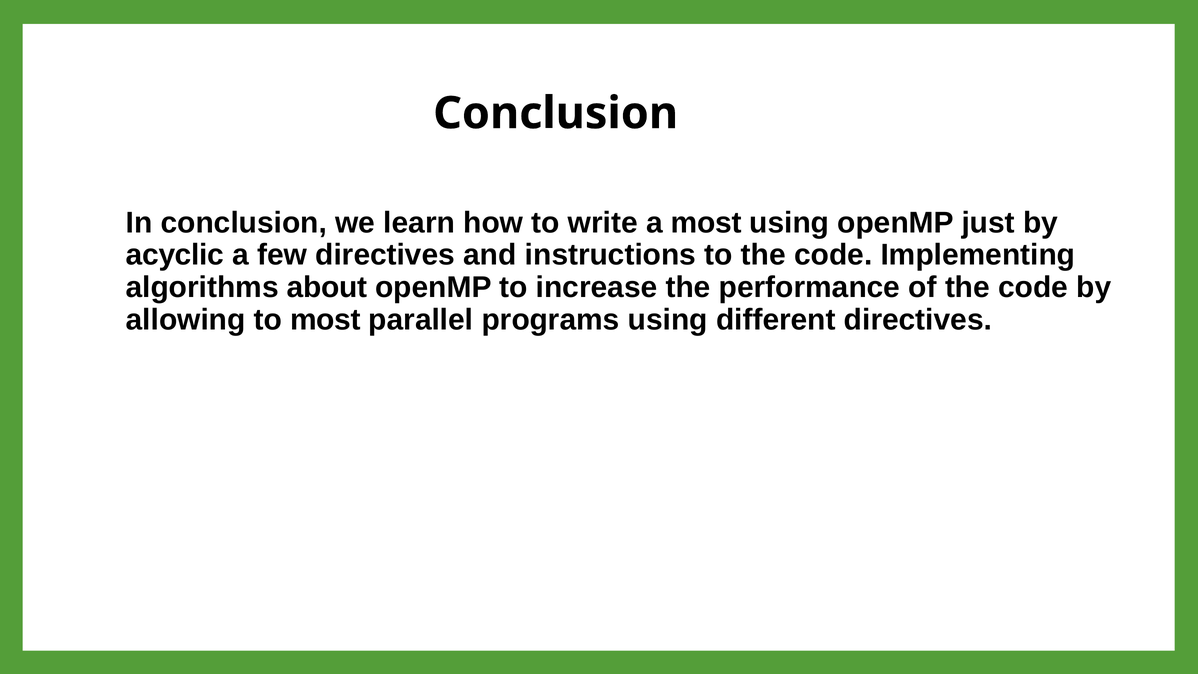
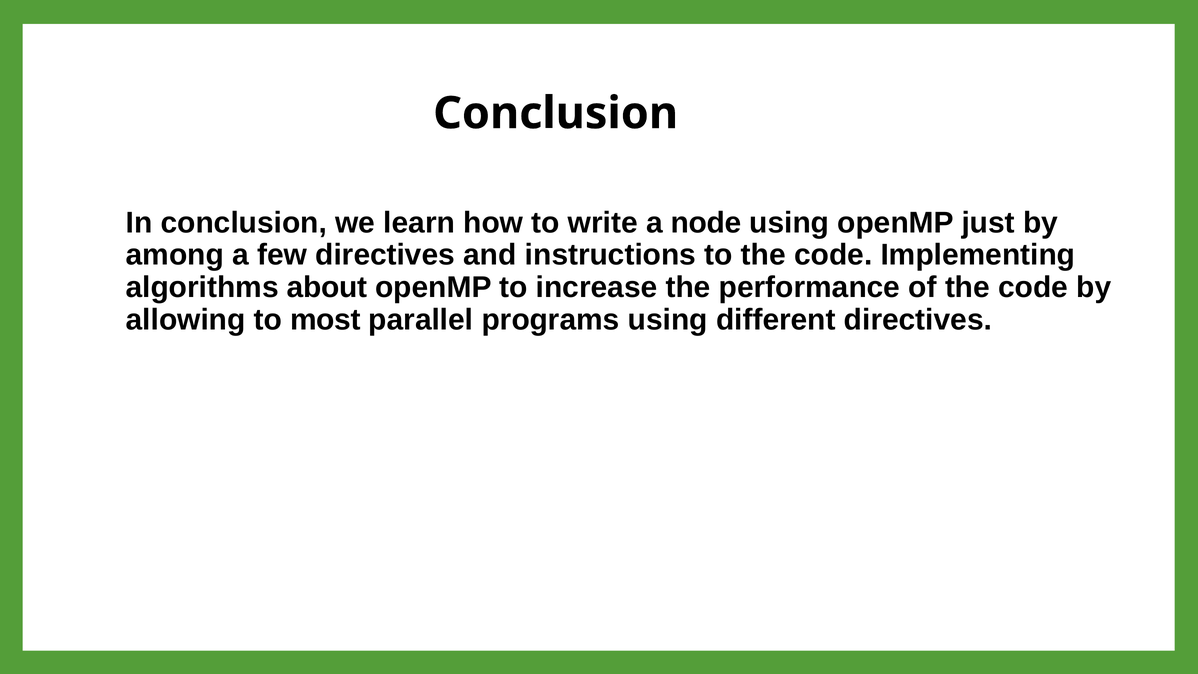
a most: most -> node (706, 223)
acyclic: acyclic -> among (175, 255)
